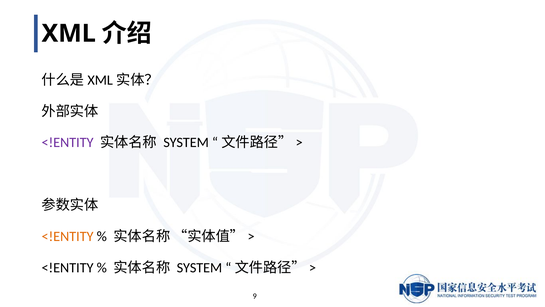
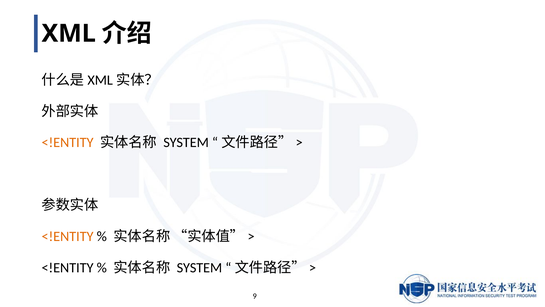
<!ENTITY colour: purple -> orange (68, 142)
